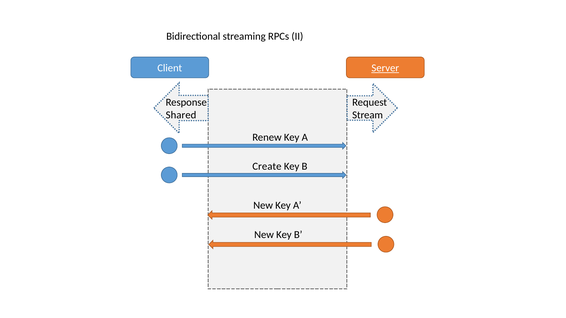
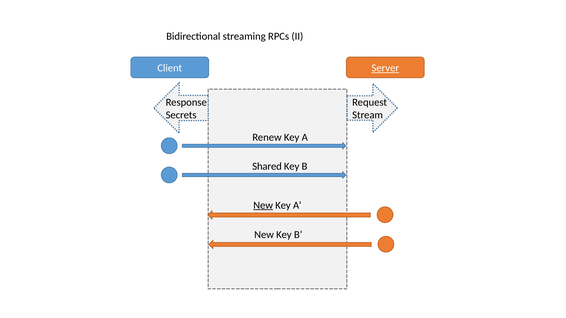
Shared: Shared -> Secrets (181, 115)
Create: Create -> Shared (267, 167)
New underline: none -> present (263, 205)
